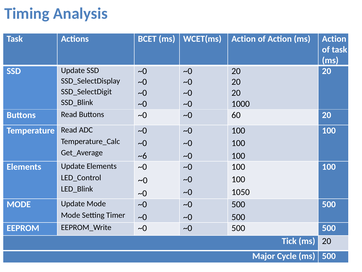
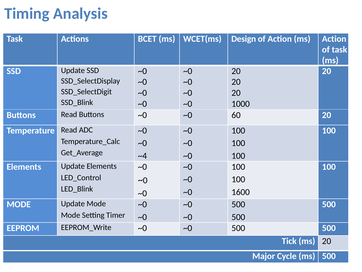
WCET(ms Action: Action -> Design (244, 39)
~6: ~6 -> ~4 (142, 156)
1050: 1050 -> 1600 (241, 192)
